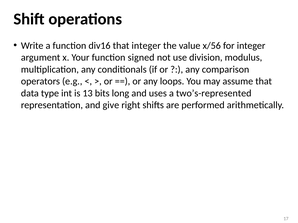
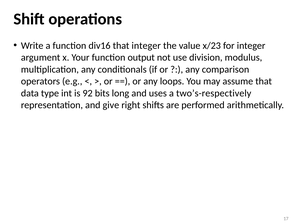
x/56: x/56 -> x/23 (212, 46)
signed: signed -> output (141, 58)
13: 13 -> 92 (88, 93)
two’s-represented: two’s-represented -> two’s-respectively (214, 93)
